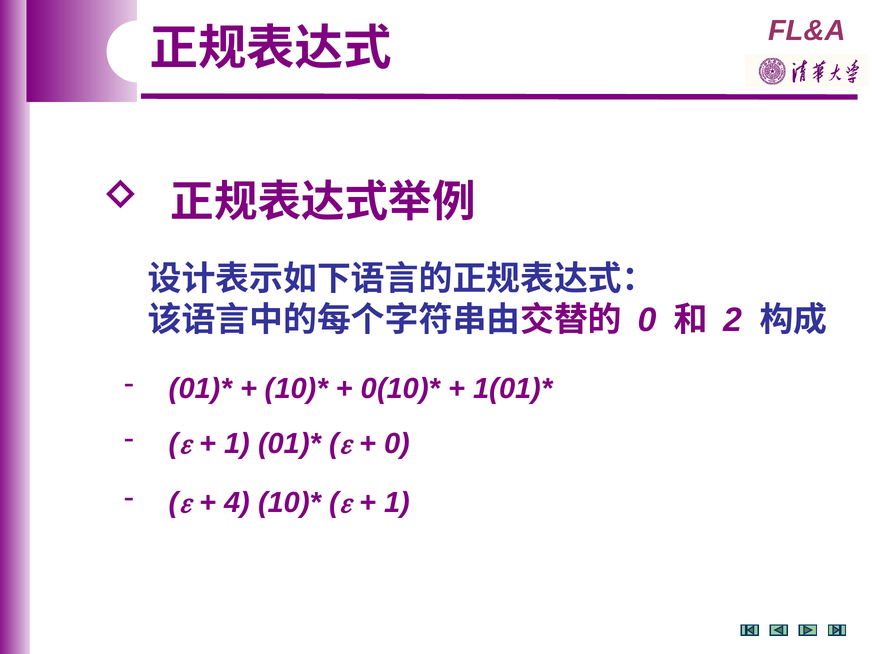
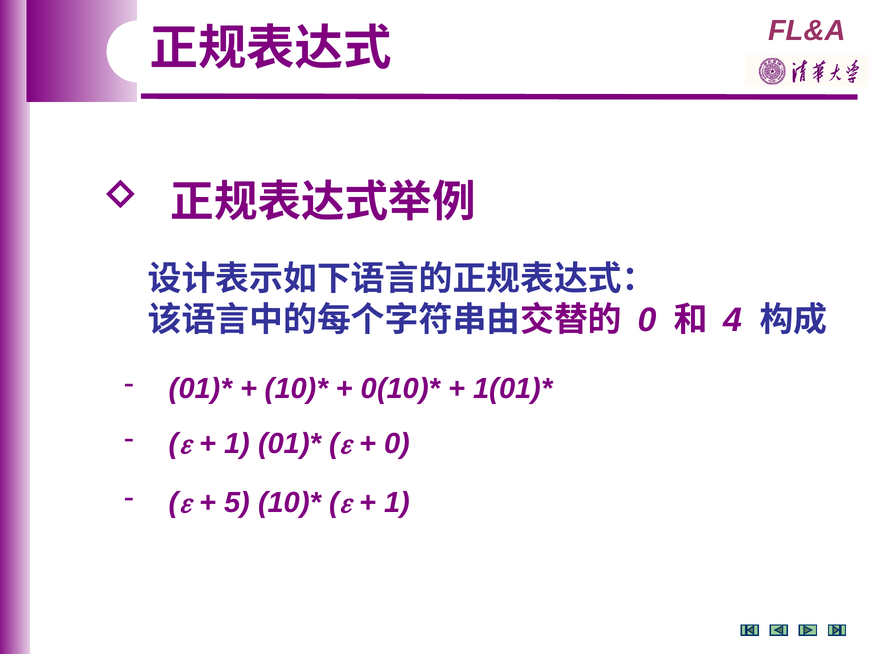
2: 2 -> 4 (733, 320)
4: 4 -> 5 (237, 503)
